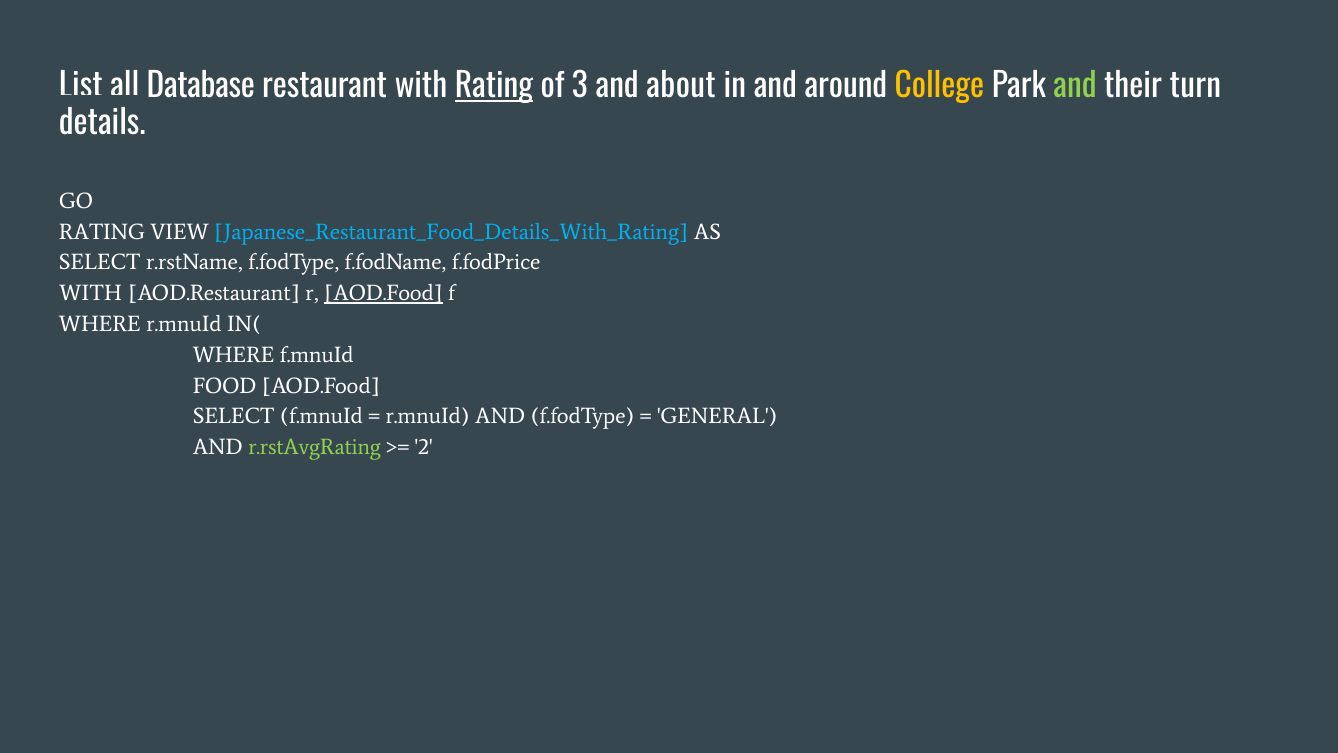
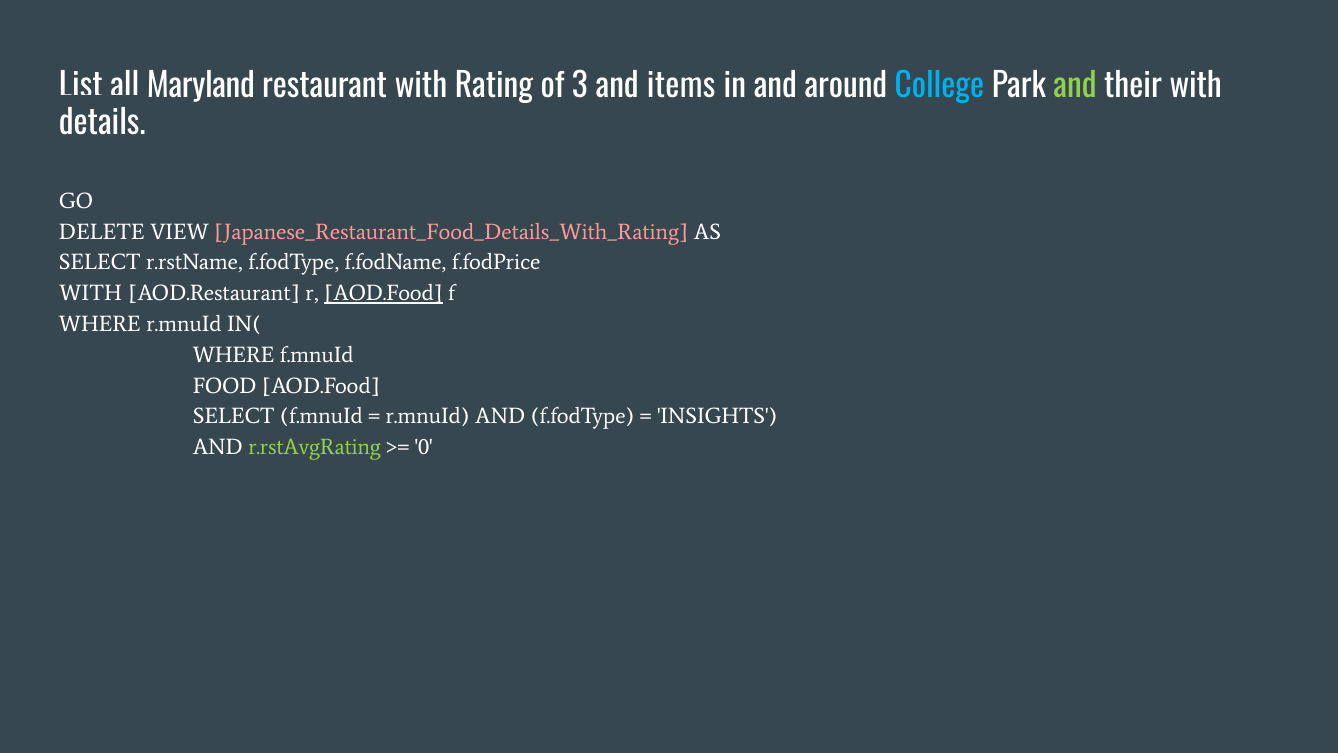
Database: Database -> Maryland (201, 87)
Rating underline: present -> none (494, 87)
about: about -> items (681, 87)
College colour: yellow -> light blue (939, 87)
their turn: turn -> with (1196, 87)
RATING: RATING -> DELETE (102, 232)
Japanese_Restaurant_Food_Details_With_Rating colour: light blue -> pink (451, 232)
GENERAL: GENERAL -> INSIGHTS (717, 416)
2: 2 -> 0 (424, 447)
